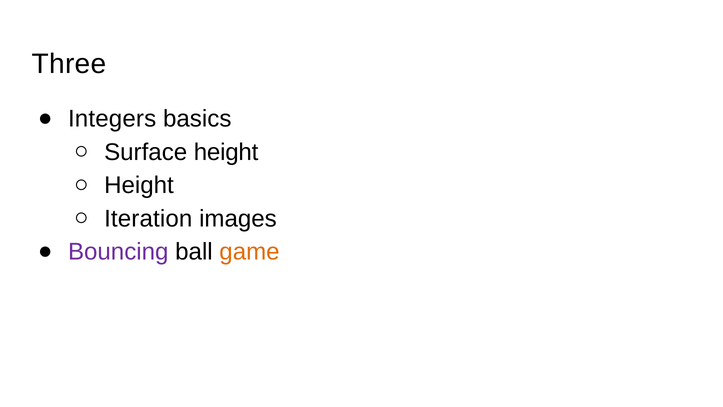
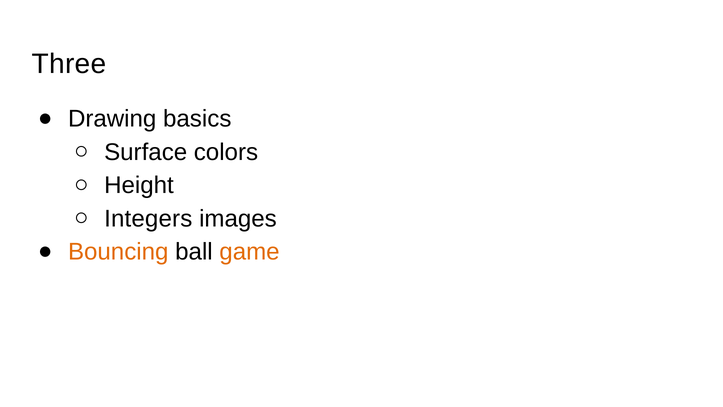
Integers: Integers -> Drawing (112, 119)
Surface height: height -> colors (226, 152)
Iteration: Iteration -> Integers (148, 219)
Bouncing colour: purple -> orange (118, 252)
